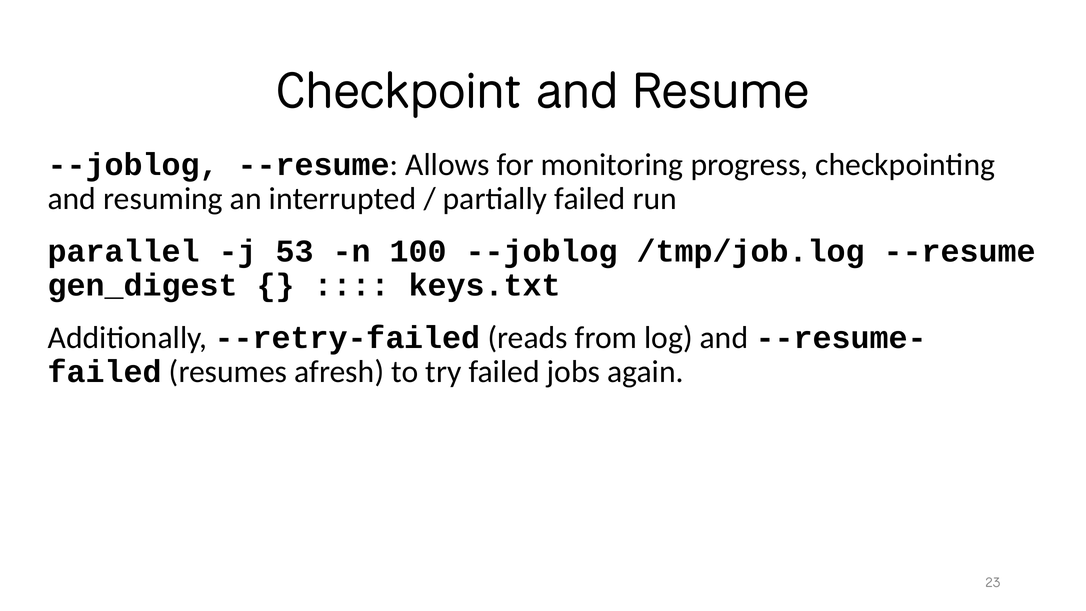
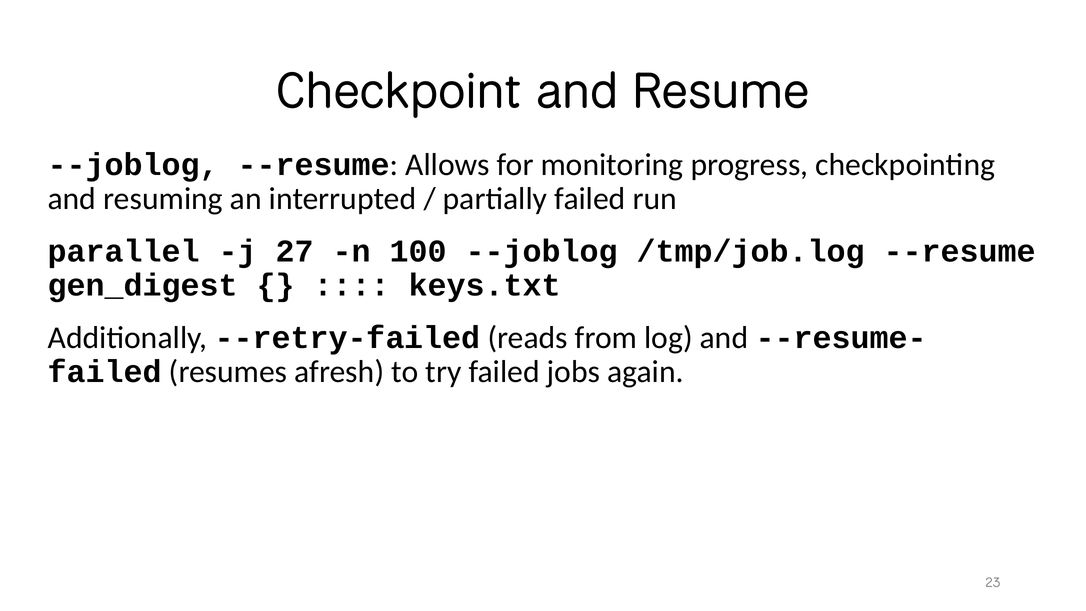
53: 53 -> 27 (295, 251)
